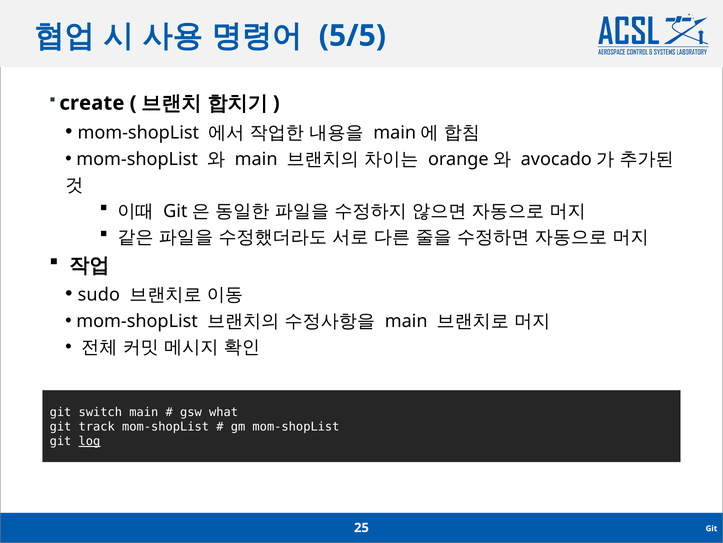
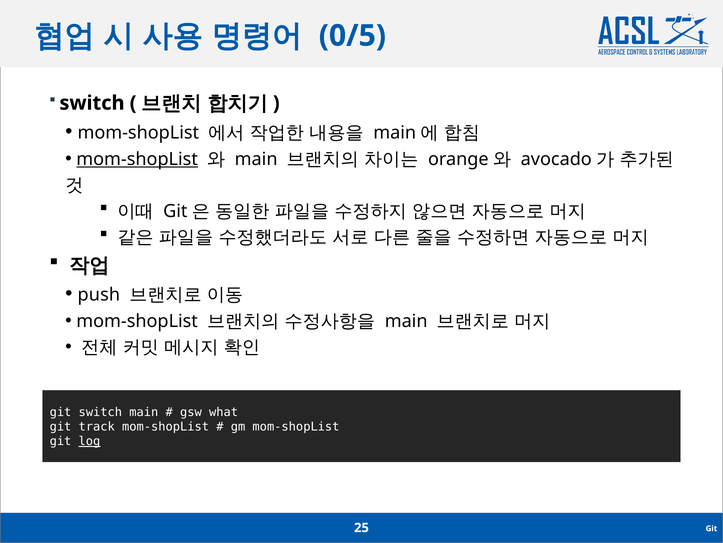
5/5: 5/5 -> 0/5 (352, 36)
create: create -> switch (92, 103)
mom-shopList underline: none -> present (137, 159)
sudo: sudo -> push (99, 295)
